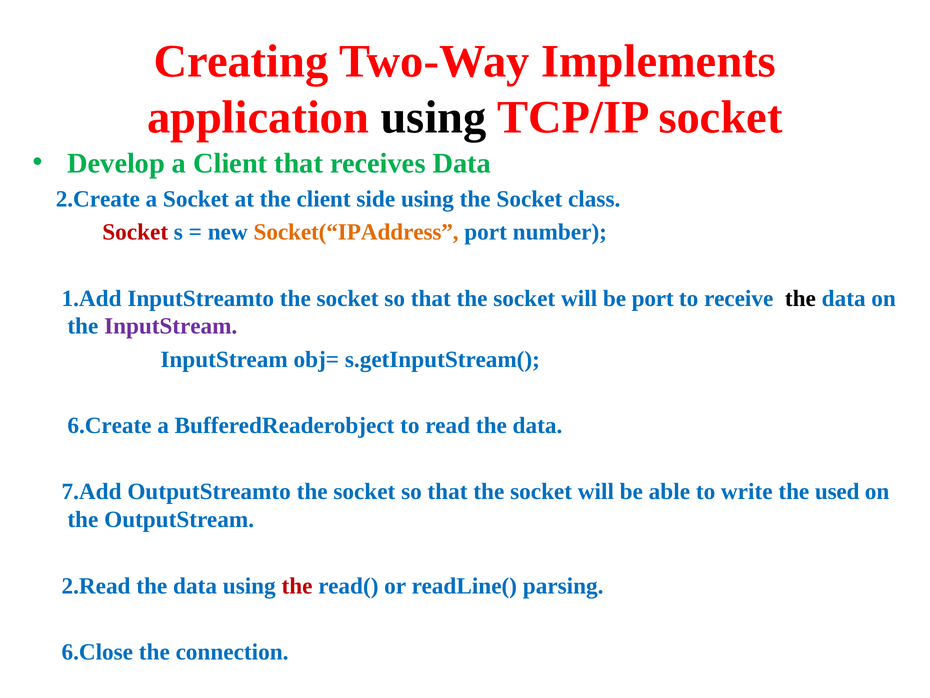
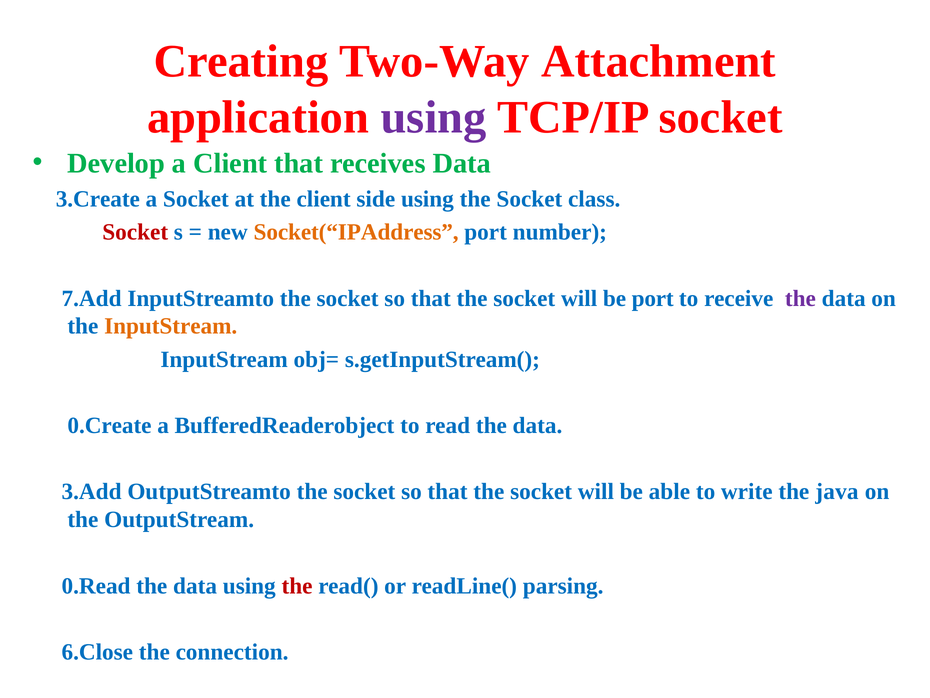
Implements: Implements -> Attachment (659, 61)
using colour: black -> purple (434, 117)
2.Create: 2.Create -> 3.Create (98, 199)
1.Add: 1.Add -> 7.Add (92, 298)
the colour: black -> purple (800, 298)
InputStream colour: purple -> orange (171, 326)
6.Create: 6.Create -> 0.Create (109, 425)
7.Add: 7.Add -> 3.Add (92, 491)
used: used -> java (837, 491)
2.Read: 2.Read -> 0.Read (96, 585)
